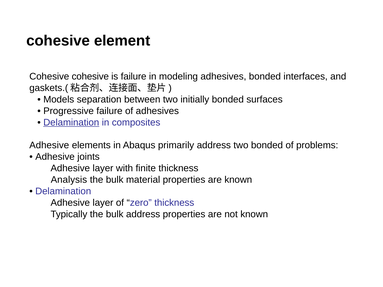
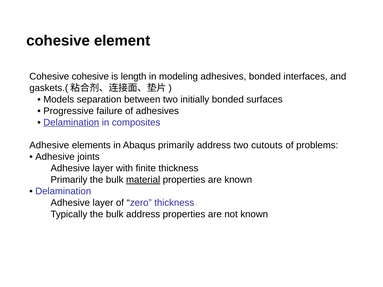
is failure: failure -> length (134, 77)
two bonded: bonded -> cutouts (267, 145)
Analysis: Analysis -> Primarily (69, 180)
material underline: none -> present (143, 180)
